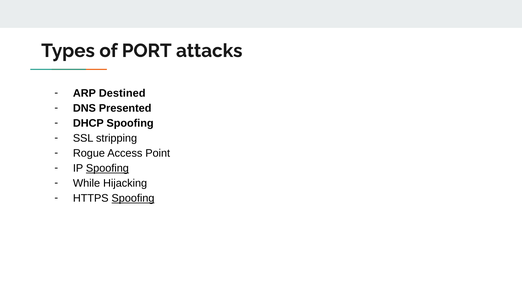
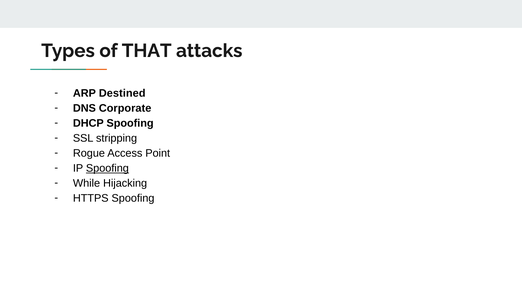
PORT: PORT -> THAT (147, 51)
Presented: Presented -> Corporate (125, 108)
Spoofing underline: present -> none (133, 198)
